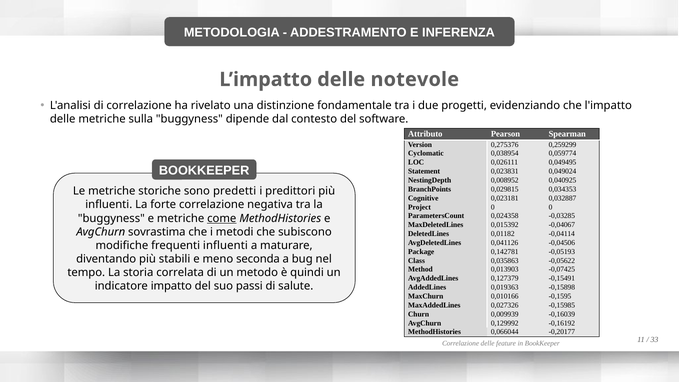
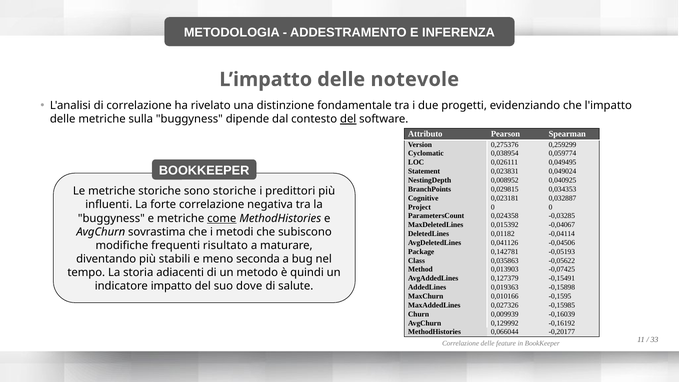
del underline: none -> present (348, 119)
sono predetti: predetti -> storiche (235, 191)
frequenti influenti: influenti -> risultato (225, 245)
correlata: correlata -> adiacenti (180, 273)
passi: passi -> dove (249, 286)
